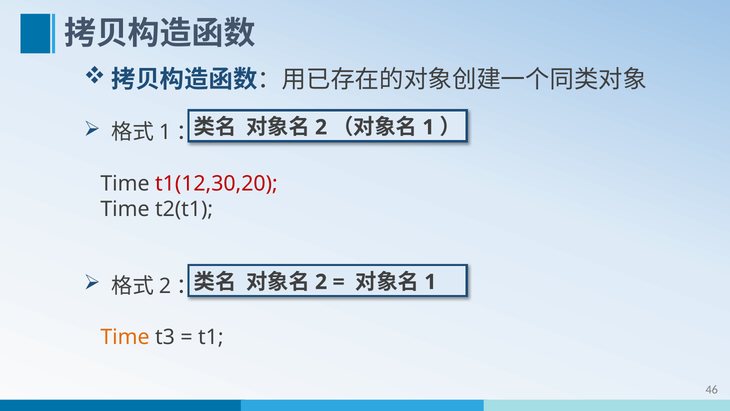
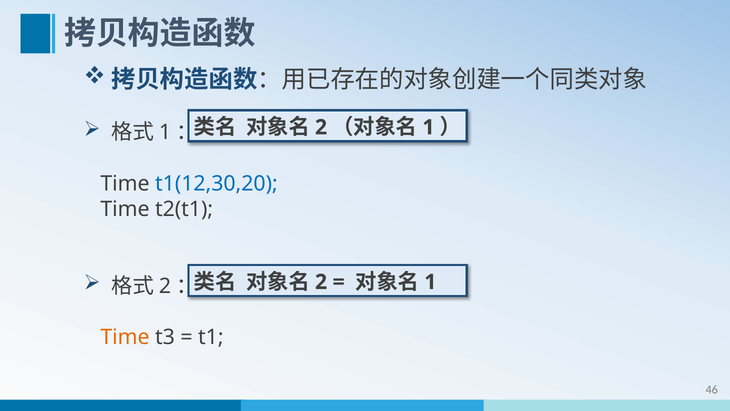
t1(12,30,20 colour: red -> blue (216, 184)
